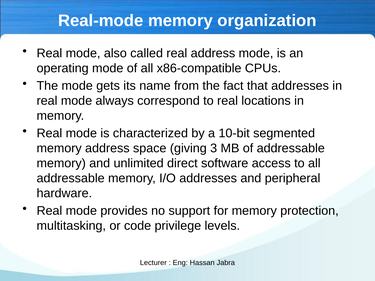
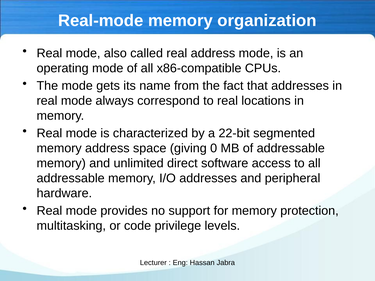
10-bit: 10-bit -> 22-bit (234, 133)
3: 3 -> 0 (214, 148)
